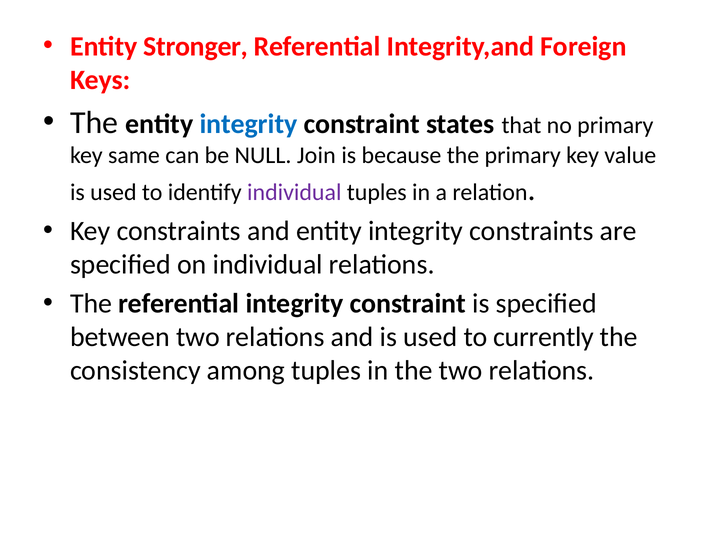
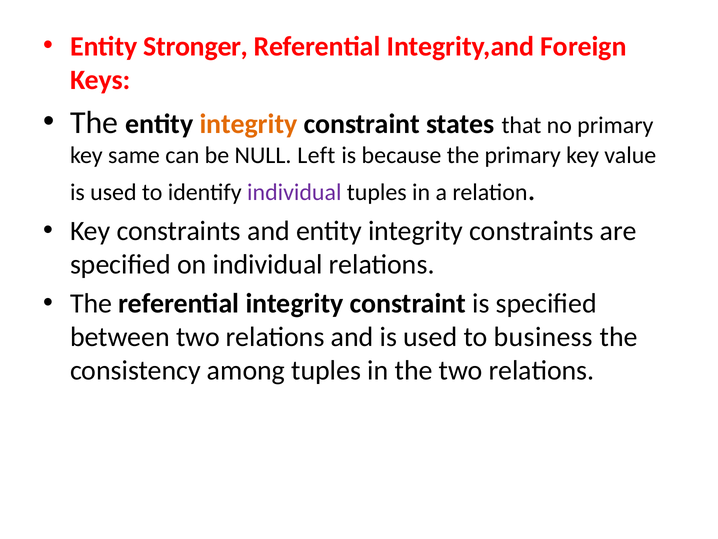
integrity colour: blue -> orange (248, 124)
Join: Join -> Left (316, 155)
currently: currently -> business (543, 337)
